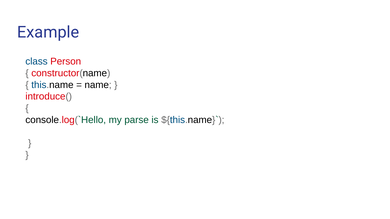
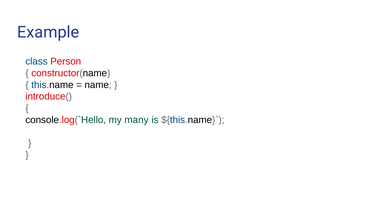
parse: parse -> many (137, 120)
